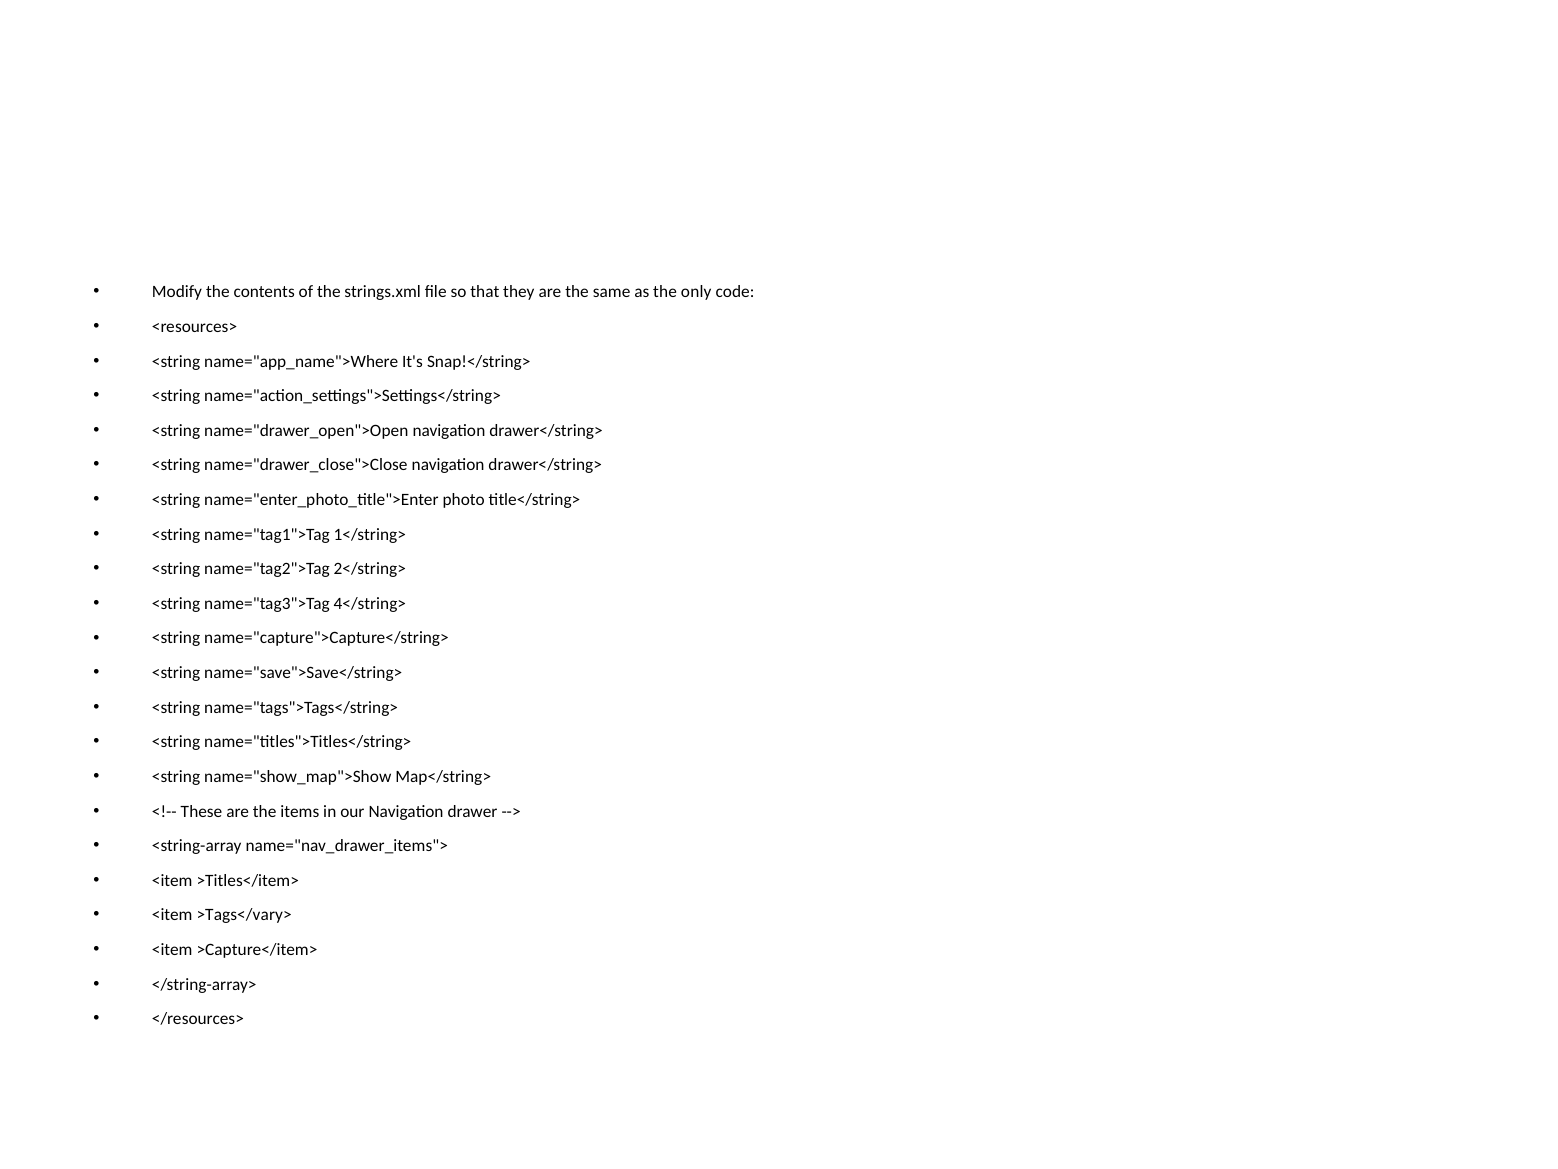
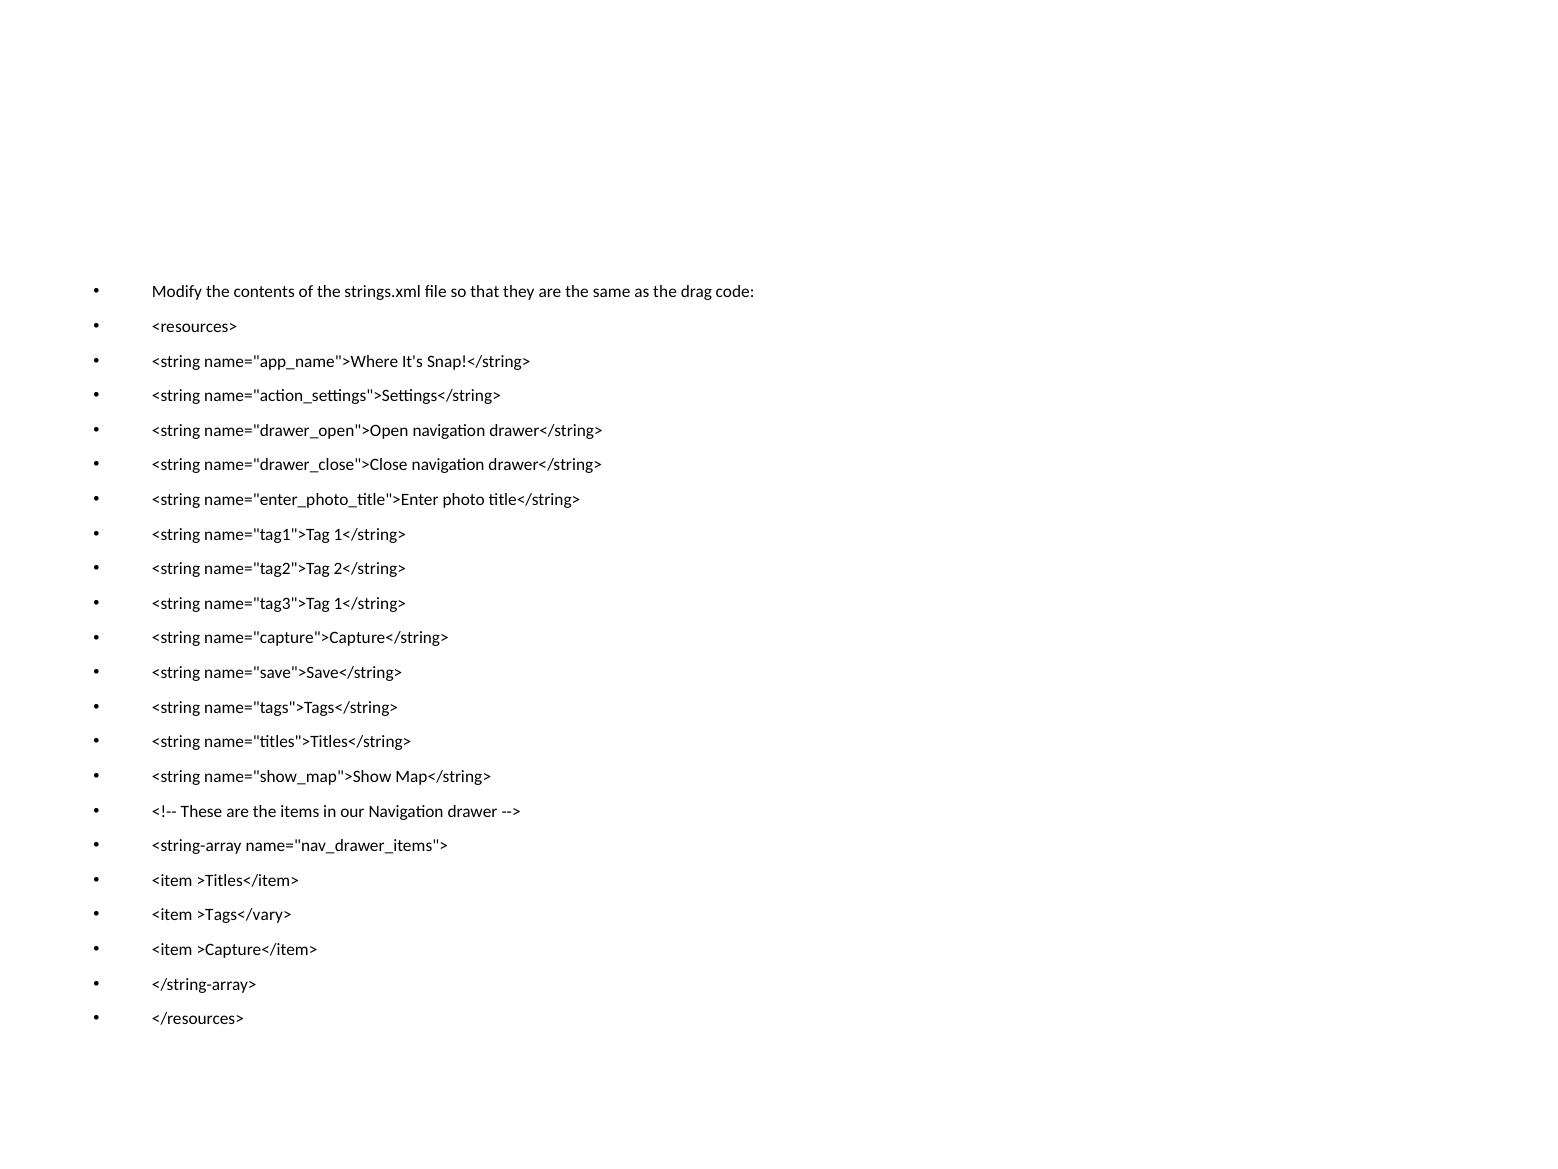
only: only -> drag (696, 292)
name="tag3">Tag 4</string>: 4</string> -> 1</string> (370, 603)
